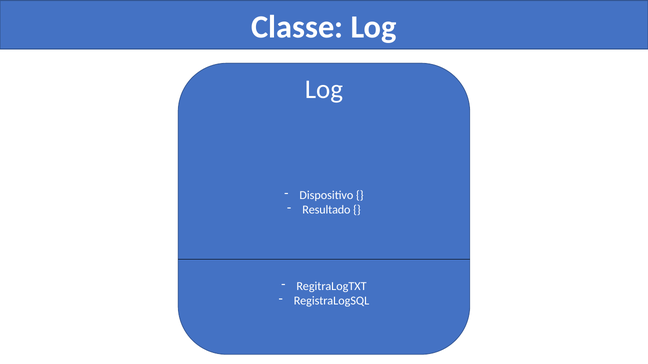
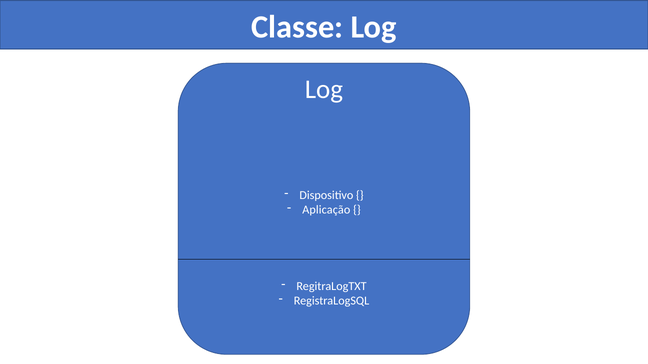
Resultado: Resultado -> Aplicação (326, 210)
